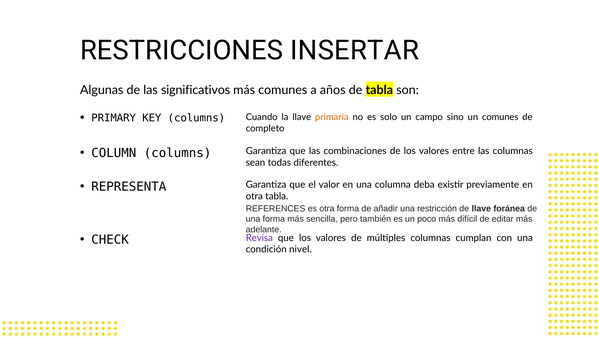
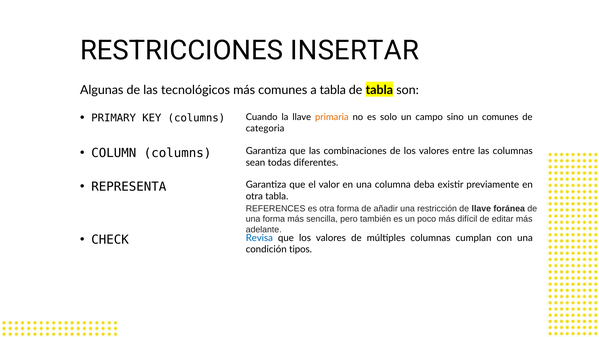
significativos: significativos -> tecnológicos (196, 90)
a años: años -> tabla (333, 90)
completo: completo -> categoria (265, 128)
Revisa colour: purple -> blue (259, 238)
nivel: nivel -> tipos (301, 249)
